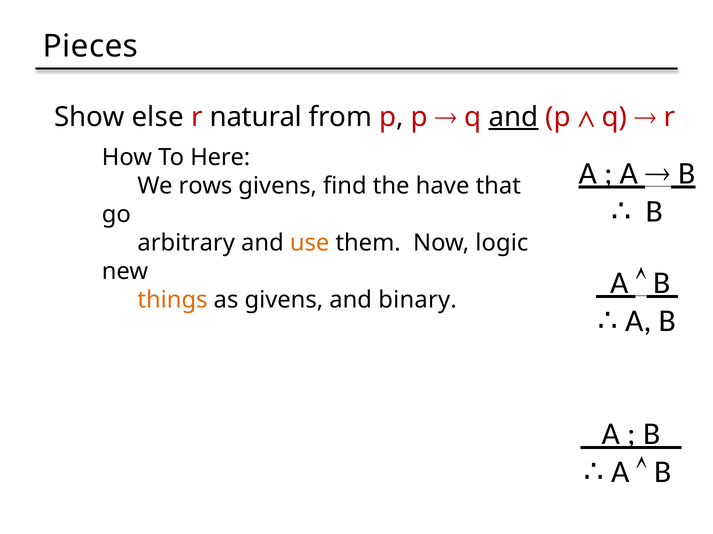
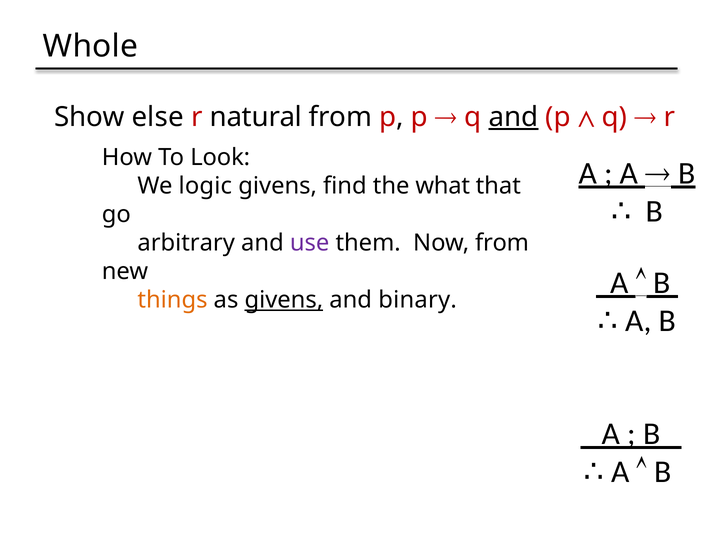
Pieces: Pieces -> Whole (91, 46)
Here: Here -> Look (220, 158)
rows: rows -> logic (205, 186)
have: have -> what (443, 186)
use colour: orange -> purple (310, 243)
Now logic: logic -> from (502, 243)
givens underline: none -> present (284, 300)
